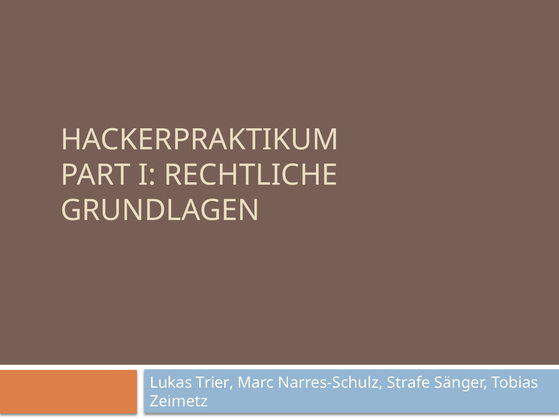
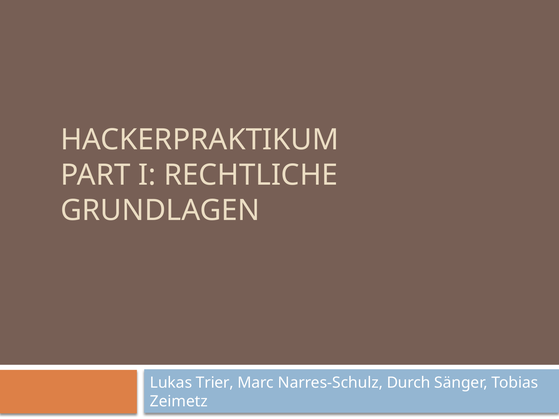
Strafe: Strafe -> Durch (409, 383)
